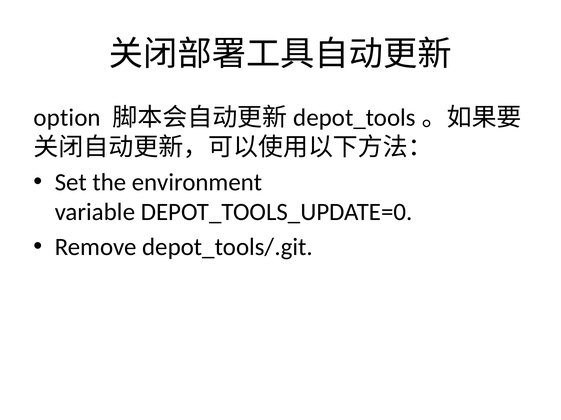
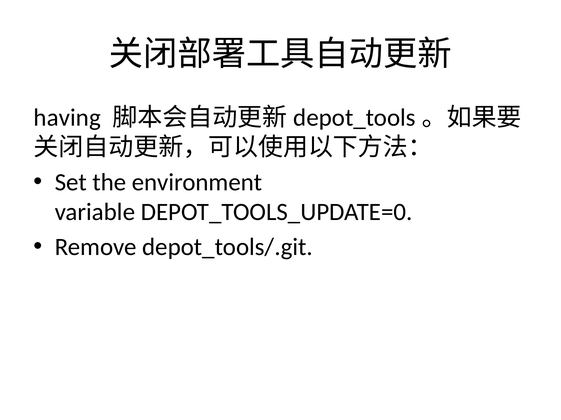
option: option -> having (67, 118)
